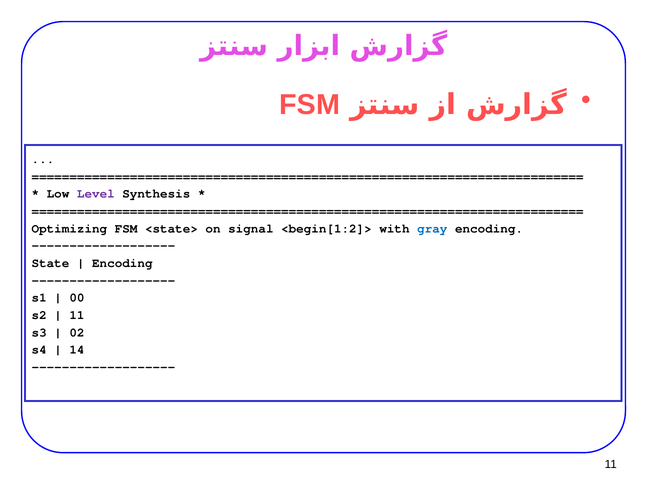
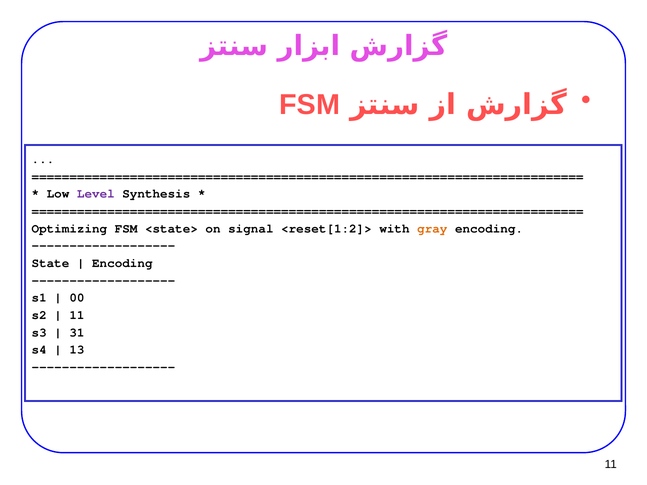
<begin[1:2]>: <begin[1:2]> -> <reset[1:2]> (326, 229)
gray colour: blue -> orange (432, 229)
02: 02 -> 31 (77, 333)
14: 14 -> 13 (77, 350)
